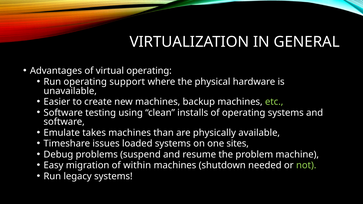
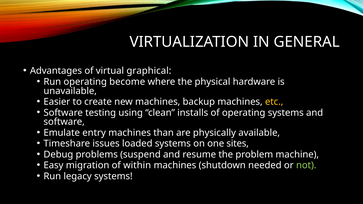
virtual operating: operating -> graphical (149, 71)
support: support -> become (127, 82)
etc colour: light green -> yellow (274, 102)
takes: takes -> entry (94, 133)
